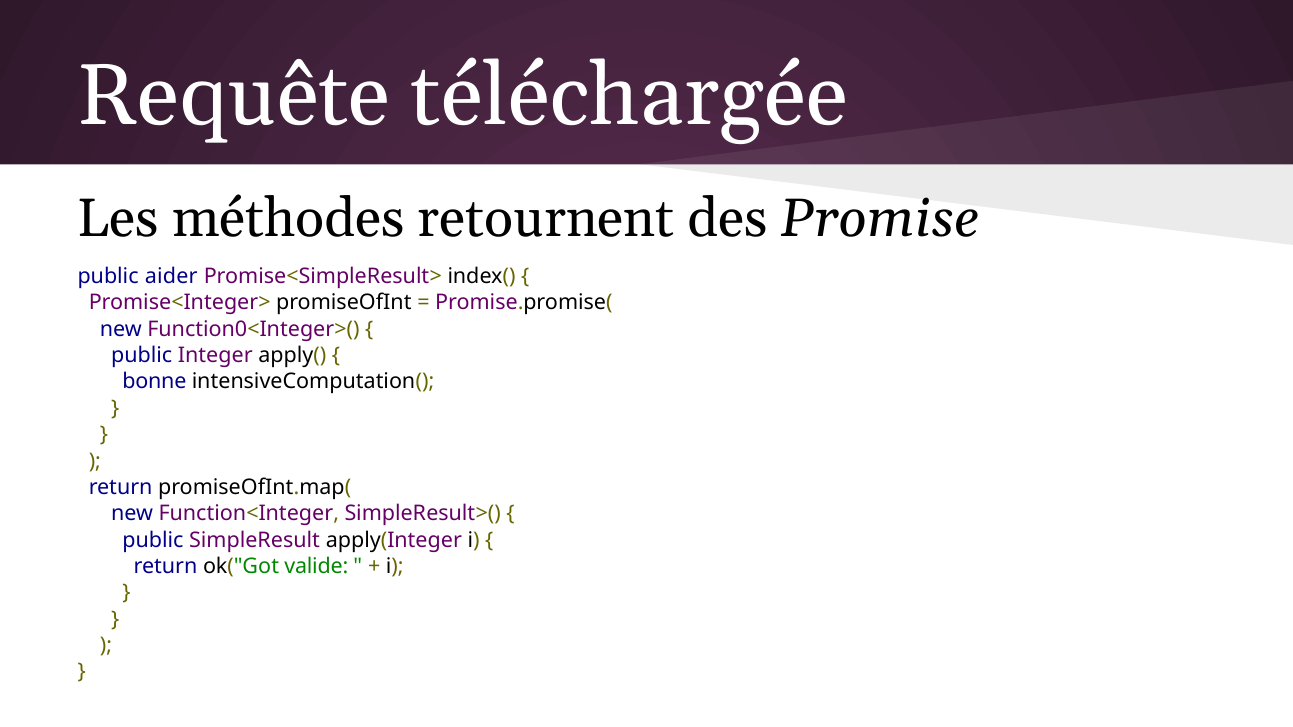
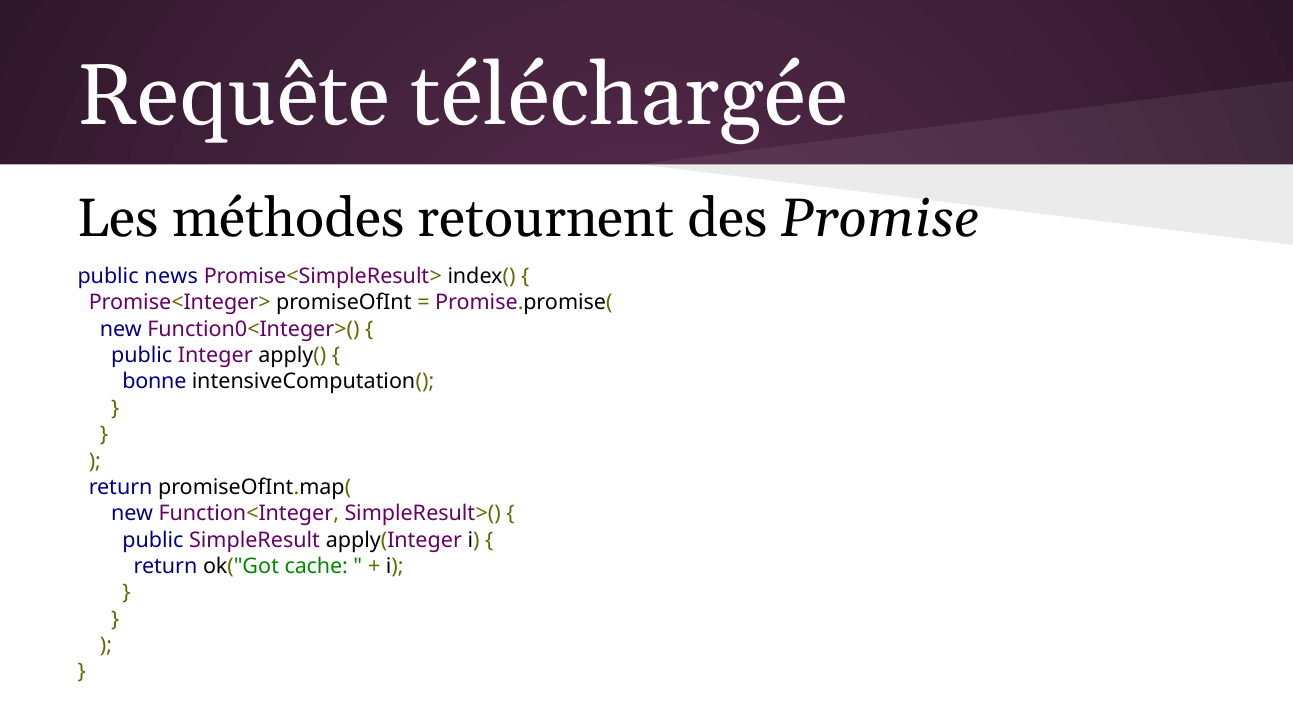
aider: aider -> news (171, 277)
valide: valide -> cache (316, 567)
